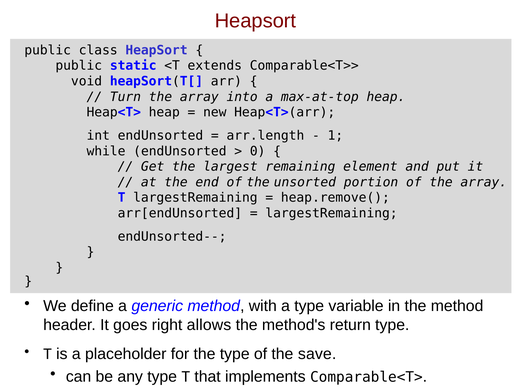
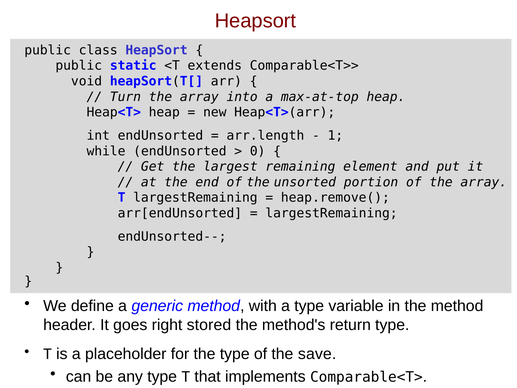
allows: allows -> stored (209, 325)
